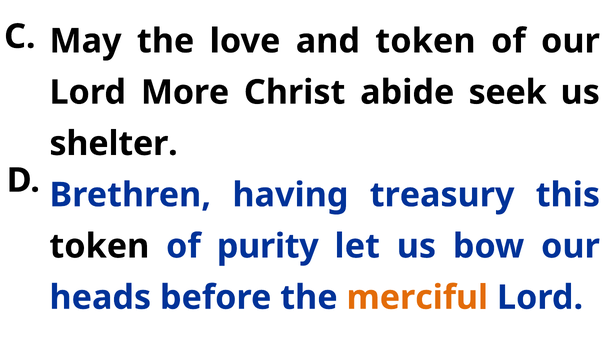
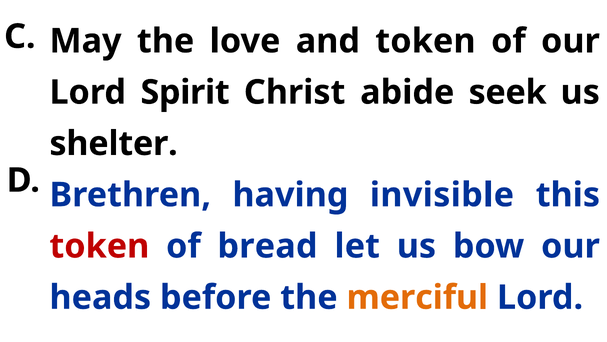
More: More -> Spirit (185, 92)
treasury: treasury -> invisible (442, 195)
token colour: black -> red (99, 246)
purity: purity -> bread (268, 246)
